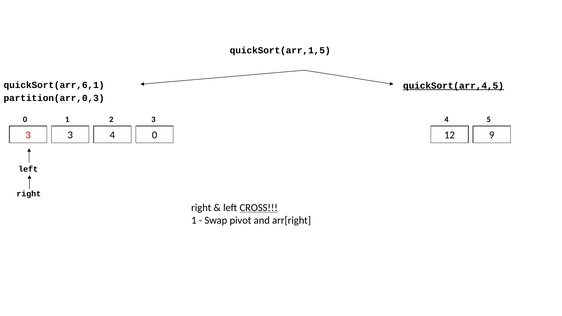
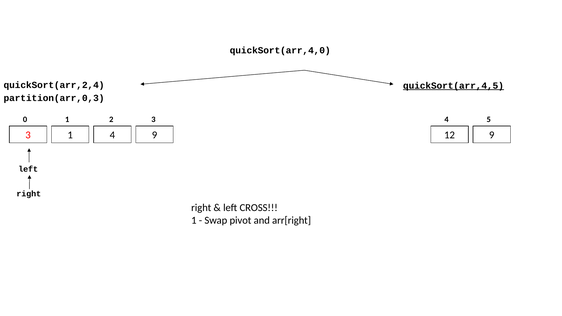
quickSort(arr,1,5: quickSort(arr,1,5 -> quickSort(arr,4,0 (280, 50)
quickSort(arr,6,1: quickSort(arr,6,1 -> quickSort(arr,2,4 (54, 85)
3 3: 3 -> 1 (70, 135)
4 0: 0 -> 9 (155, 135)
CROSS underline: present -> none (259, 208)
